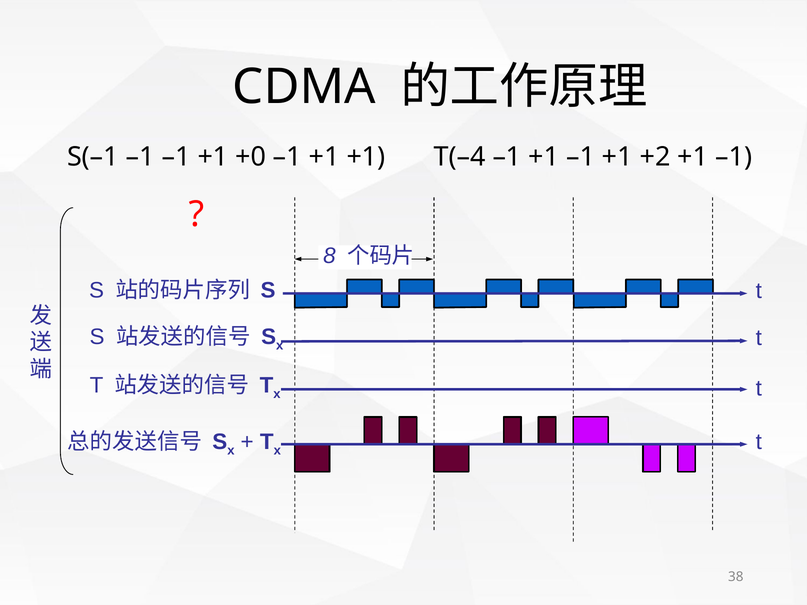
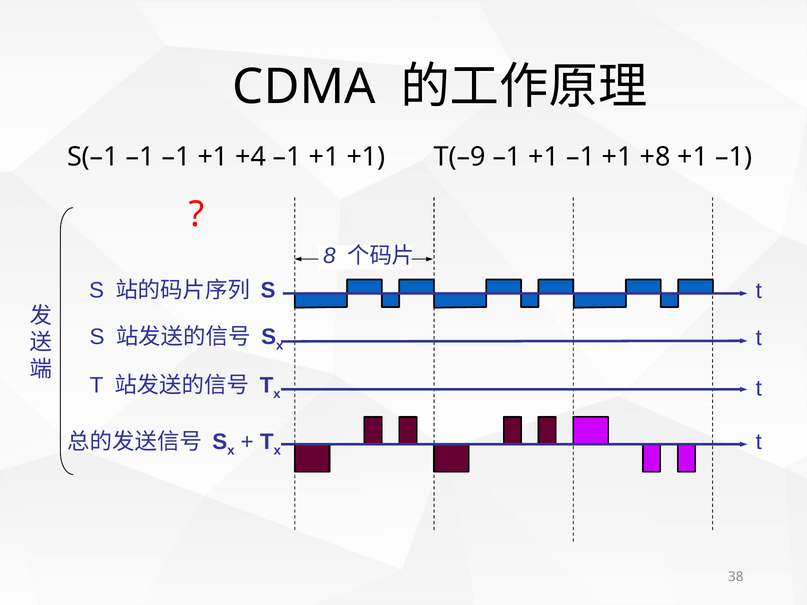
+0: +0 -> +4 (251, 157)
T(–4: T(–4 -> T(–9 (460, 157)
+2: +2 -> +8 (655, 157)
